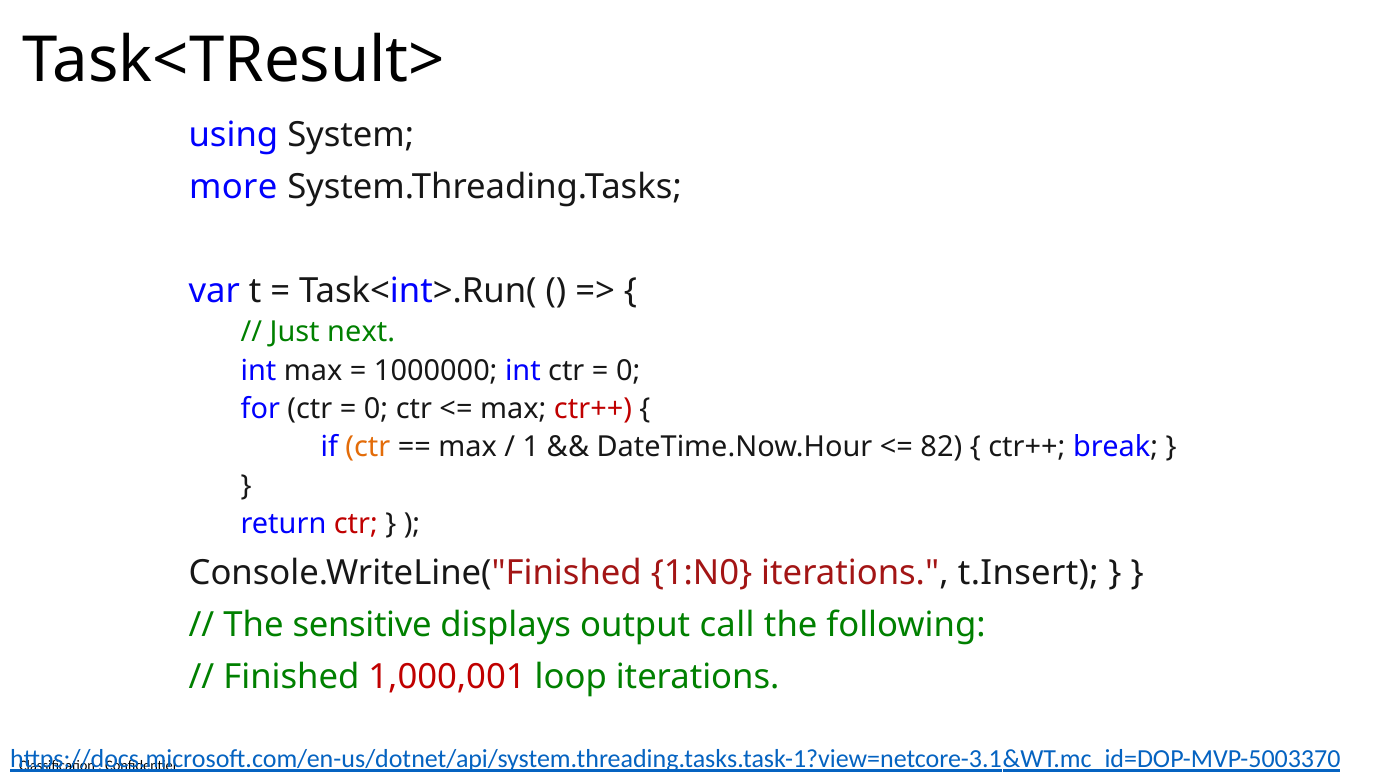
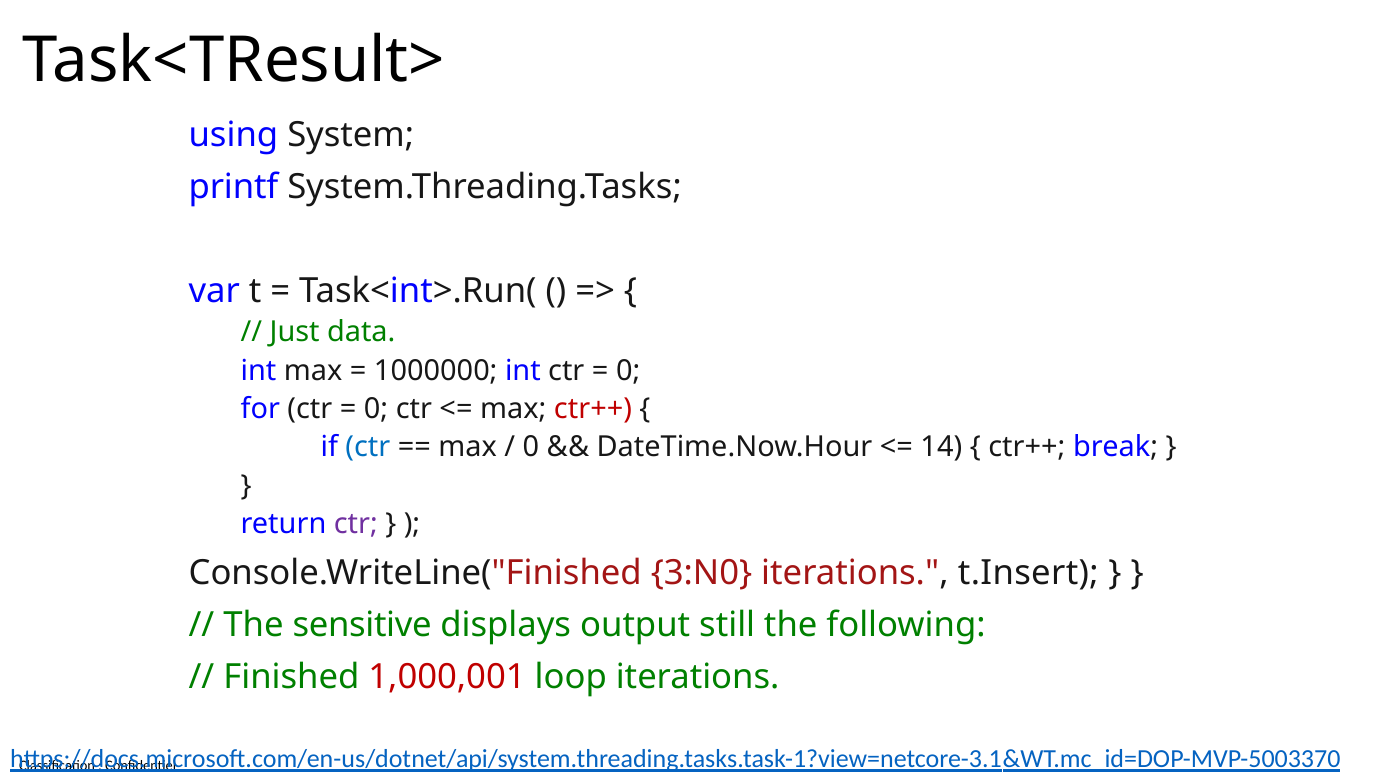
more: more -> printf (234, 187)
next: next -> data (361, 332)
ctr colour: orange -> blue (368, 447)
1: 1 -> 0 (531, 447)
82: 82 -> 14 (941, 447)
ctr colour: red -> purple (356, 524)
1:N0: 1:N0 -> 3:N0 (702, 573)
call: call -> still (727, 624)
